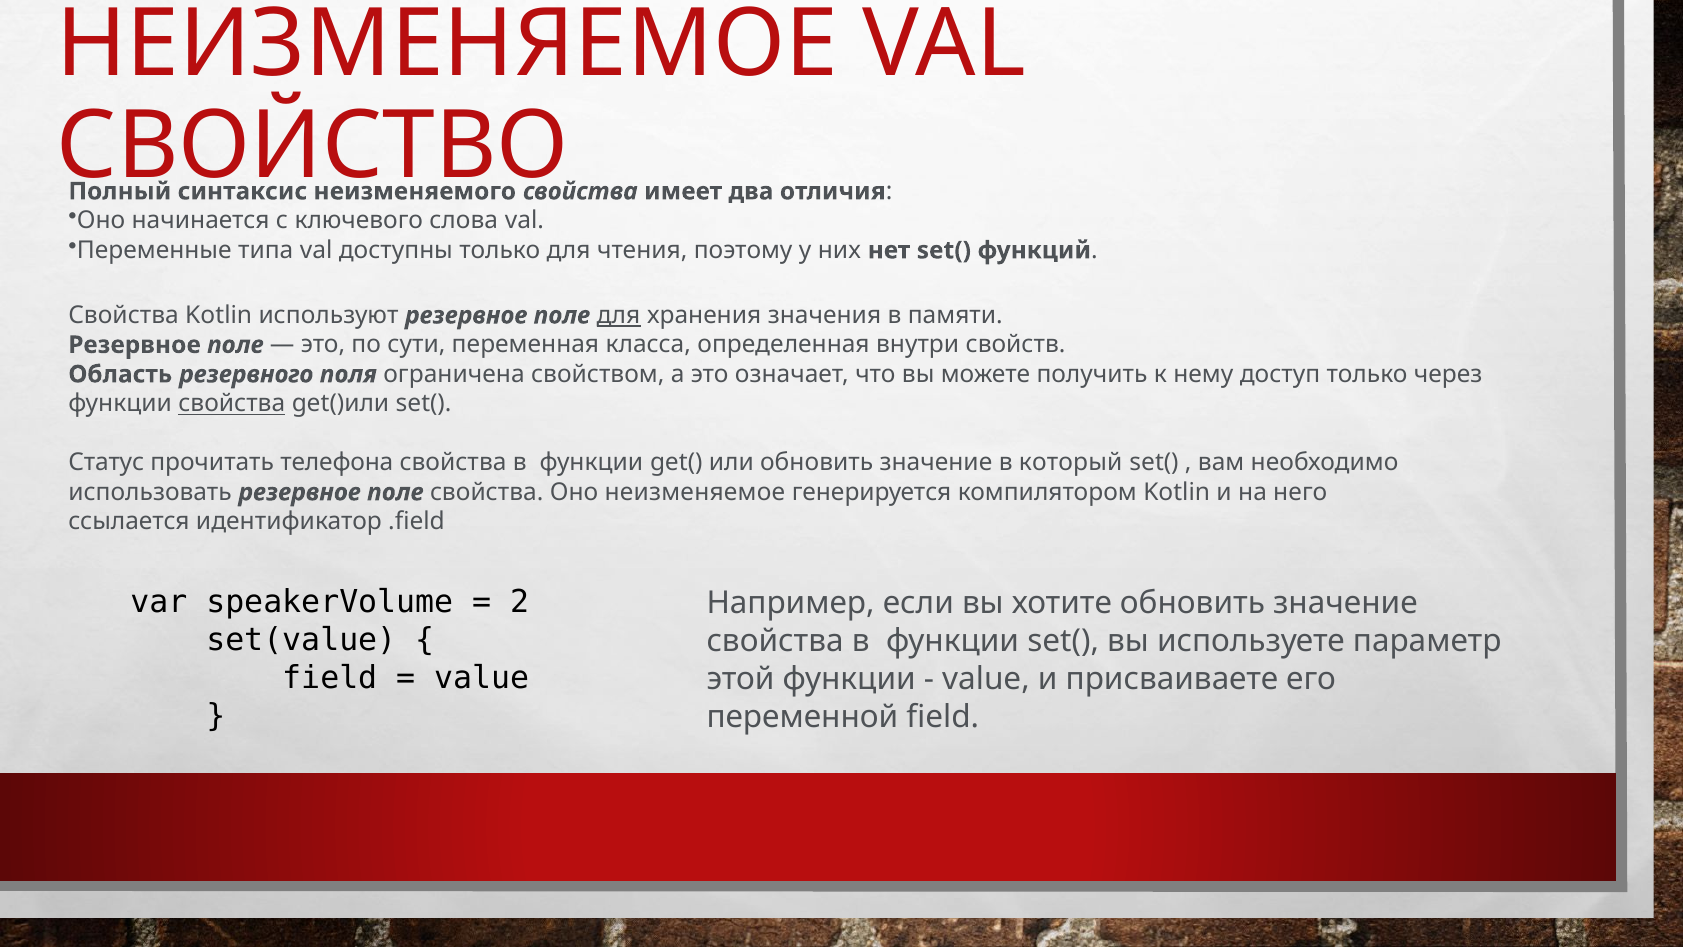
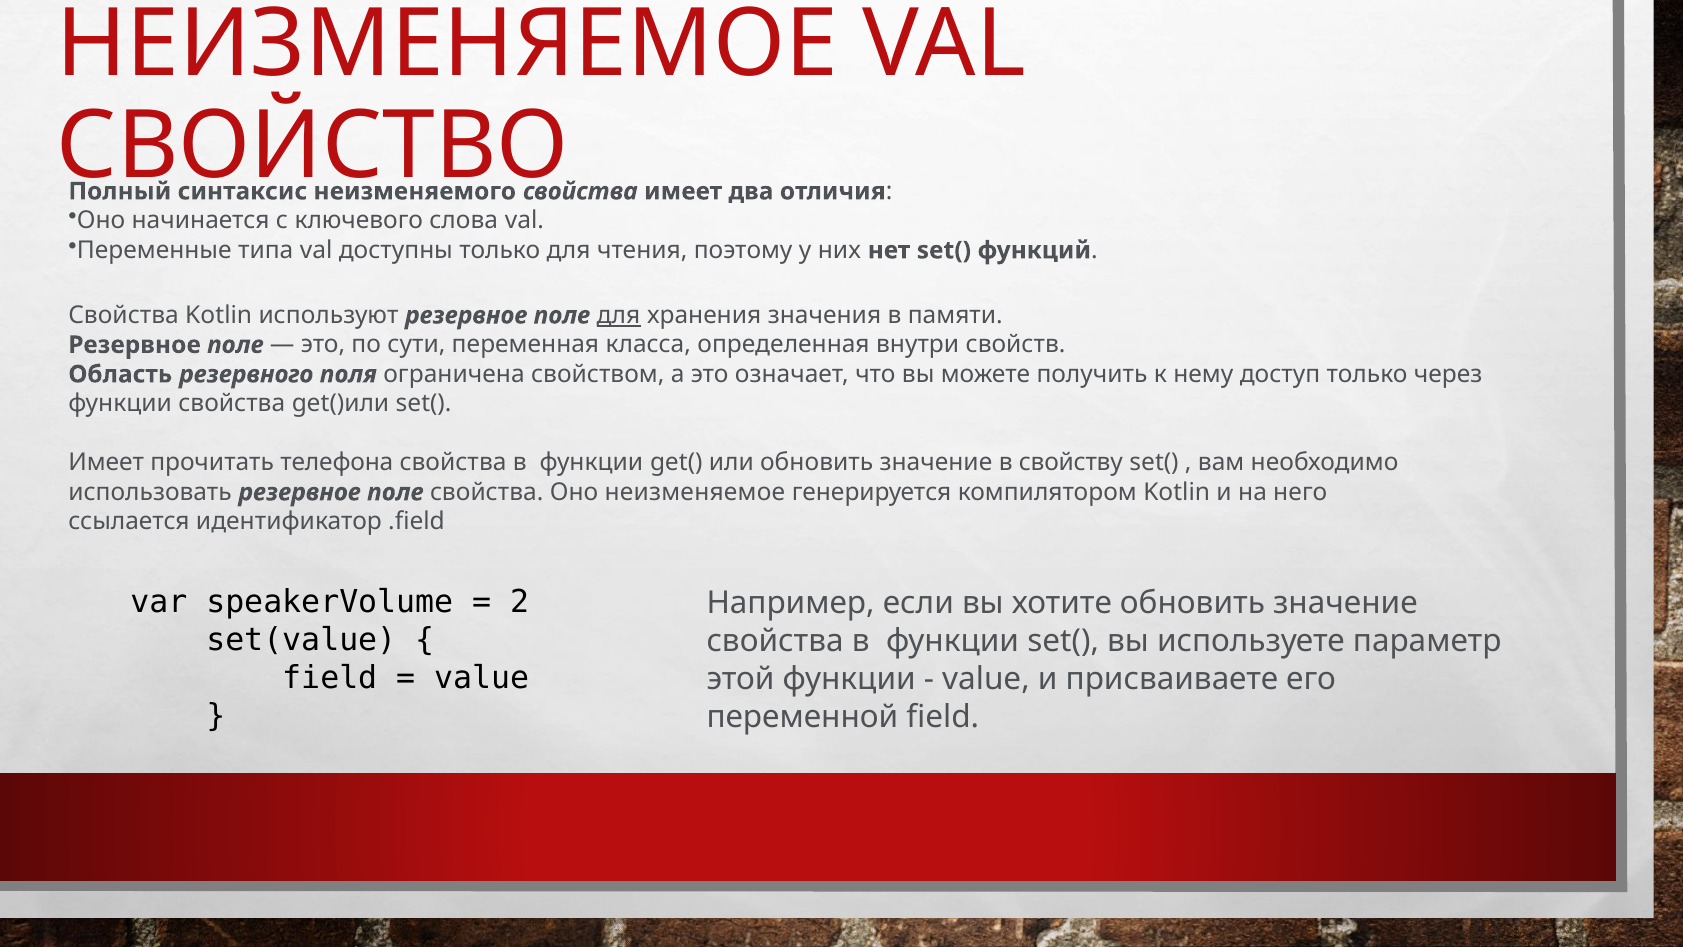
свойства underline: present -> none (232, 404)
Статус: Статус -> Имеет (106, 463)
который: который -> свойству (1071, 463)
